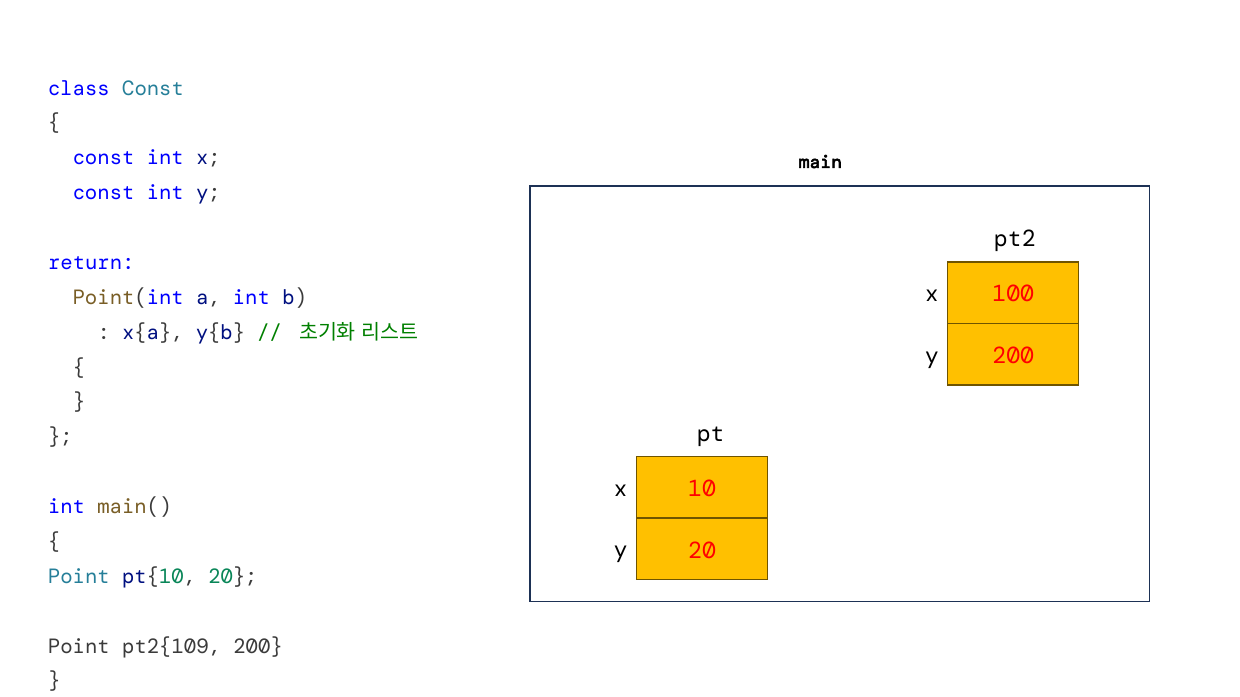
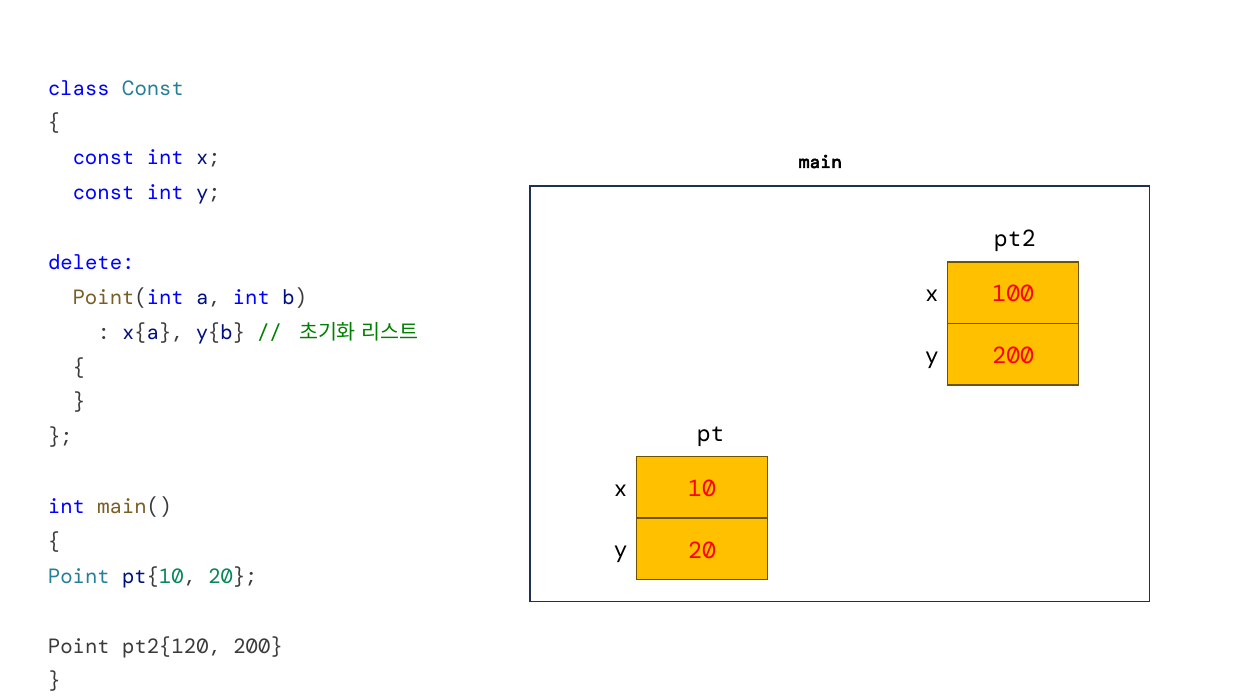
return: return -> delete (91, 263)
pt2{109: pt2{109 -> pt2{120 (172, 647)
